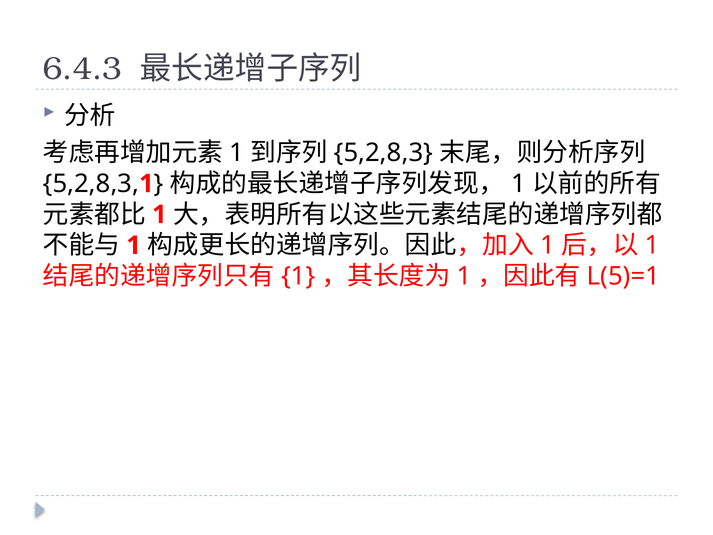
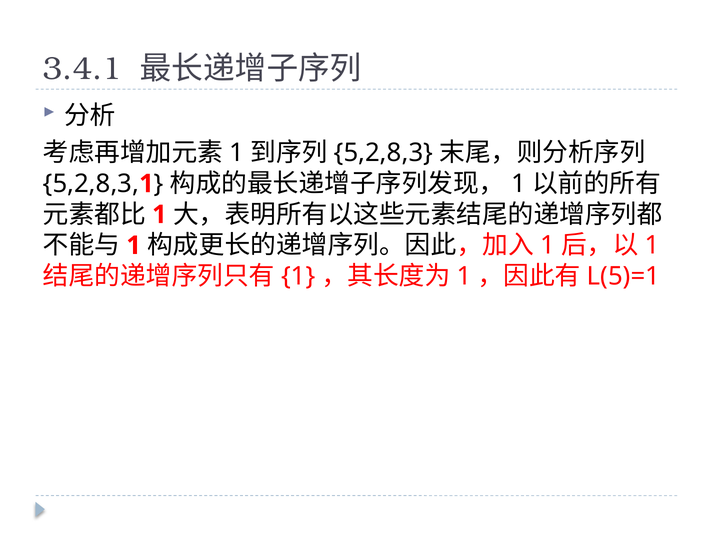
6.4.3: 6.4.3 -> 3.4.1 (82, 69)
